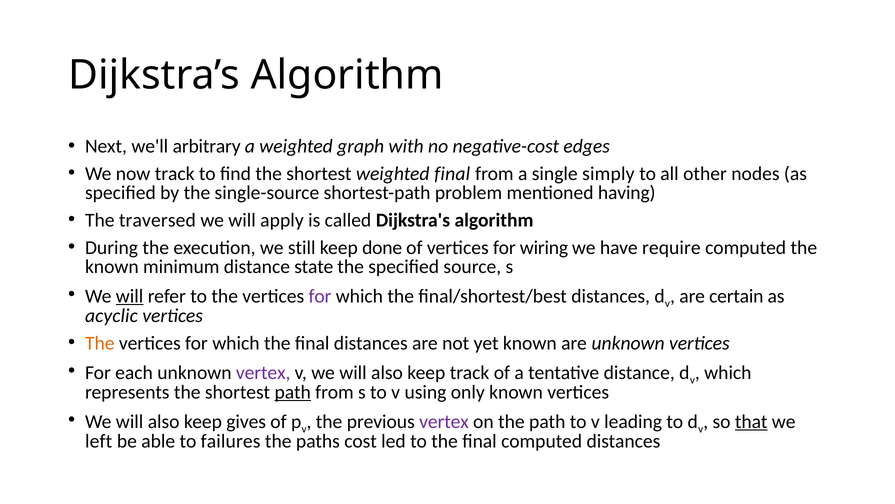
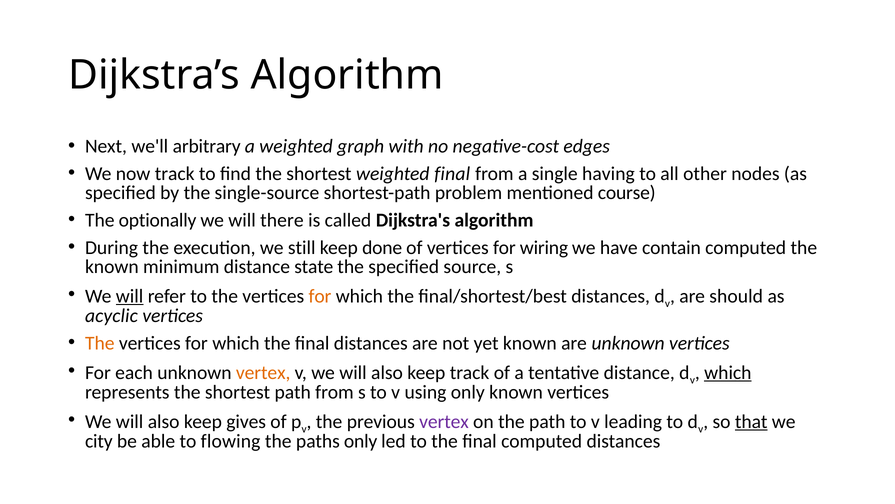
simply: simply -> having (608, 174)
having: having -> course (627, 193)
traversed: traversed -> optionally (158, 220)
apply: apply -> there (282, 220)
require: require -> contain (671, 247)
for colour: purple -> orange (320, 296)
certain: certain -> should (736, 296)
vertex colour: purple -> orange (263, 372)
which underline: none -> present (728, 372)
path underline: present -> none (293, 392)
left: left -> city (99, 441)
failures: failures -> flowing (231, 441)
paths cost: cost -> only (361, 441)
